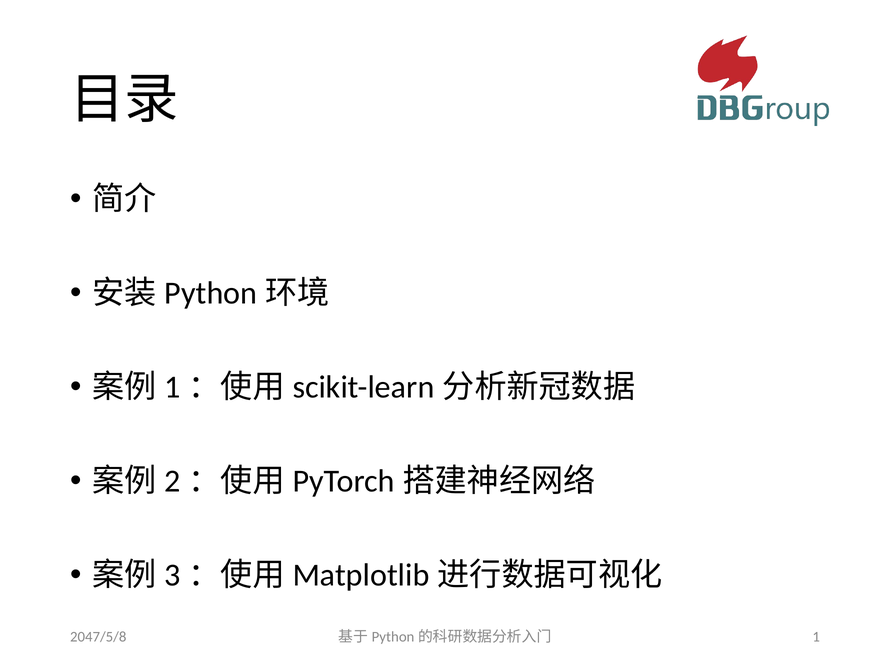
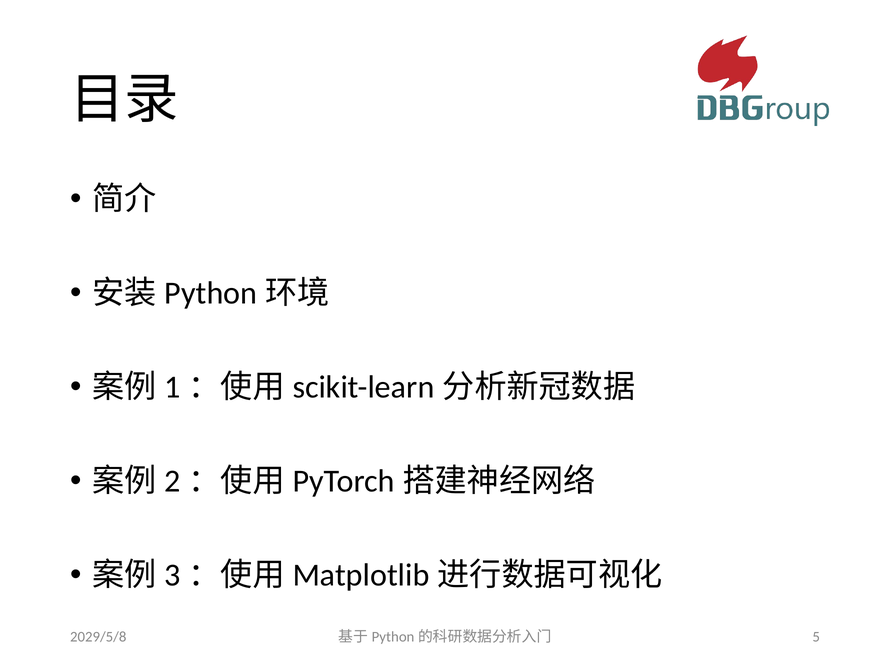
2047/5/8: 2047/5/8 -> 2029/5/8 (98, 637)
1: 1 -> 5 (816, 637)
